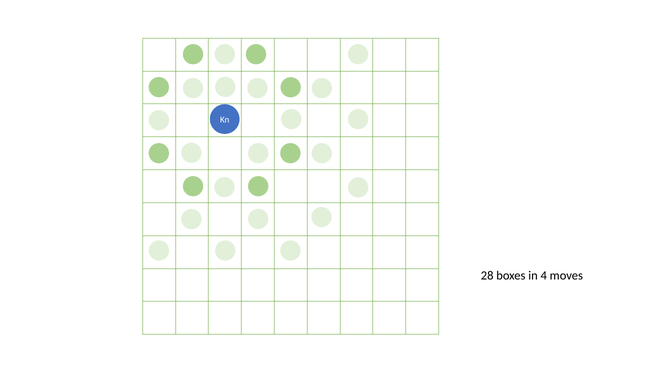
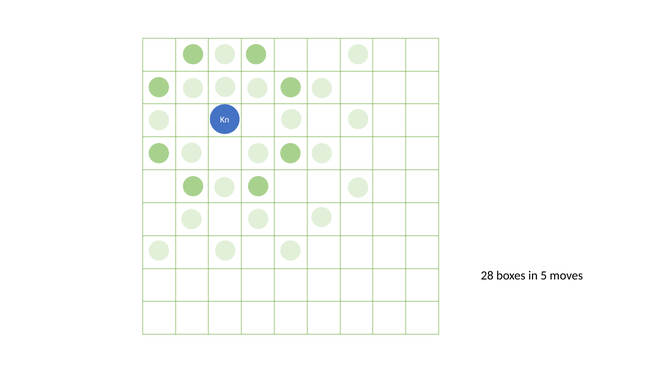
4: 4 -> 5 (544, 276)
